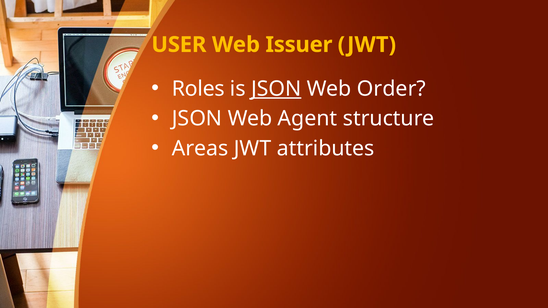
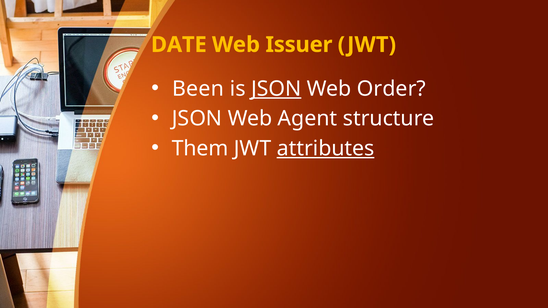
USER: USER -> DATE (179, 45)
Roles: Roles -> Been (198, 89)
Areas: Areas -> Them (200, 148)
attributes underline: none -> present (326, 148)
